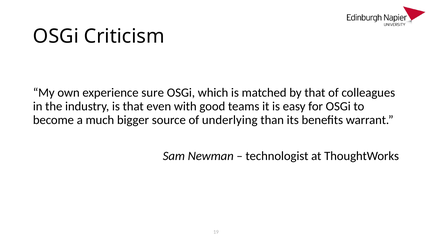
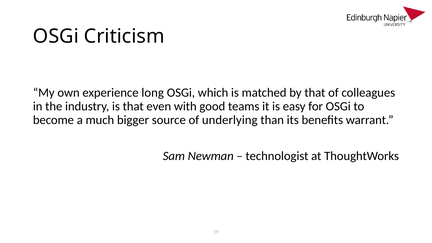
sure: sure -> long (153, 93)
